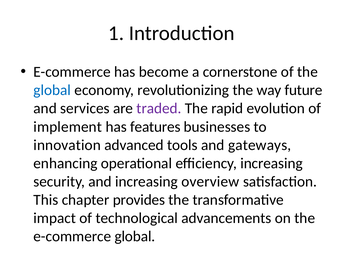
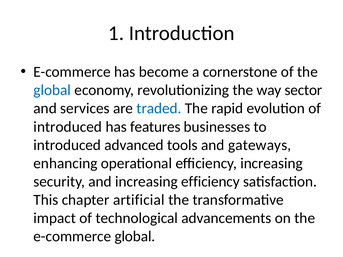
way future: future -> sector (303, 90)
traded colour: purple -> blue (159, 109)
implement: implement -> introduced (68, 127)
innovation: innovation -> introduced (67, 145)
increasing overview: overview -> efficiency (210, 182)
chapter provides: provides -> artificial (139, 200)
